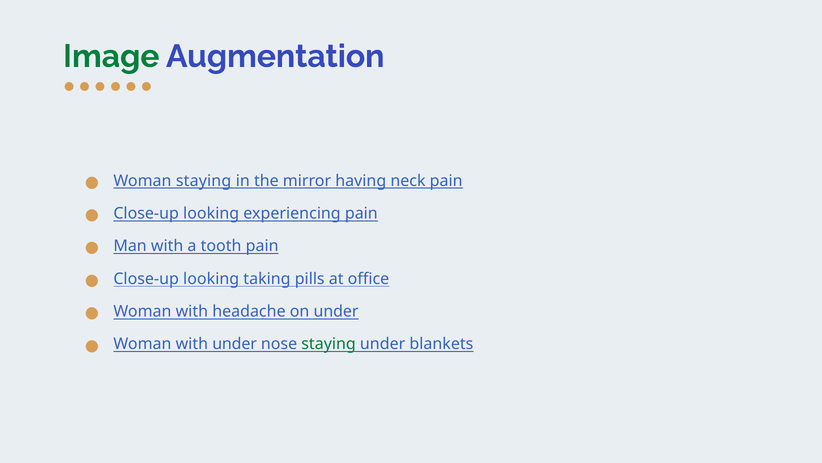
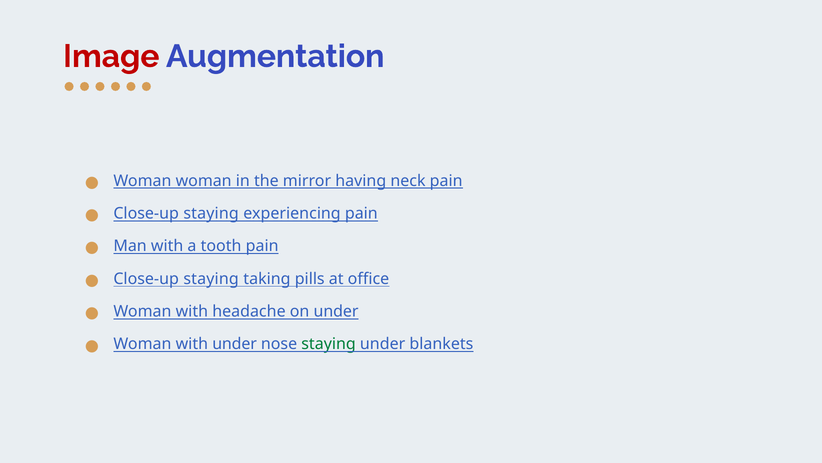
Image colour: green -> red (111, 56)
Woman staying: staying -> woman (204, 180)
looking: looking -> staying (211, 213)
looking: looking -> staying (211, 278)
